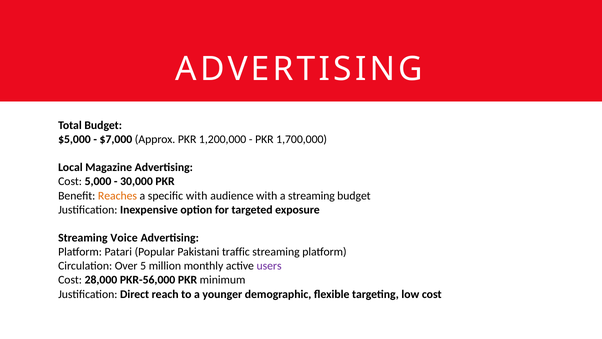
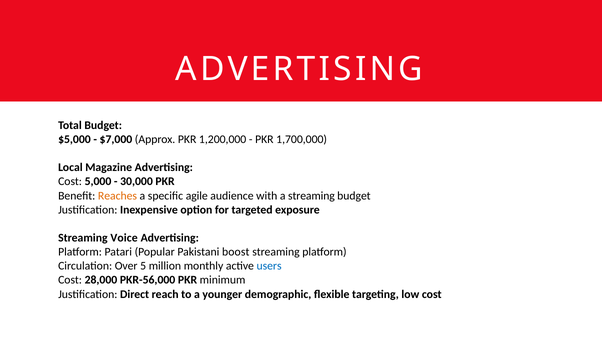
specific with: with -> agile (197, 195)
traffic: traffic -> boost (236, 252)
users colour: purple -> blue (269, 266)
